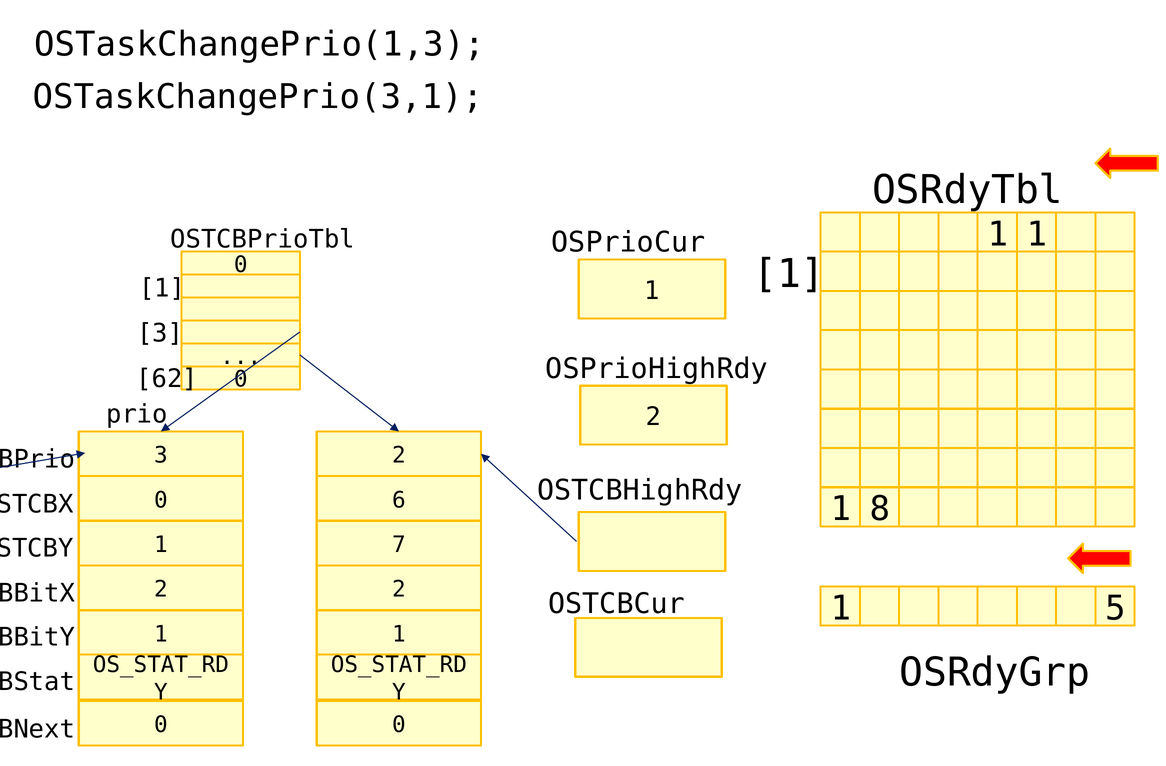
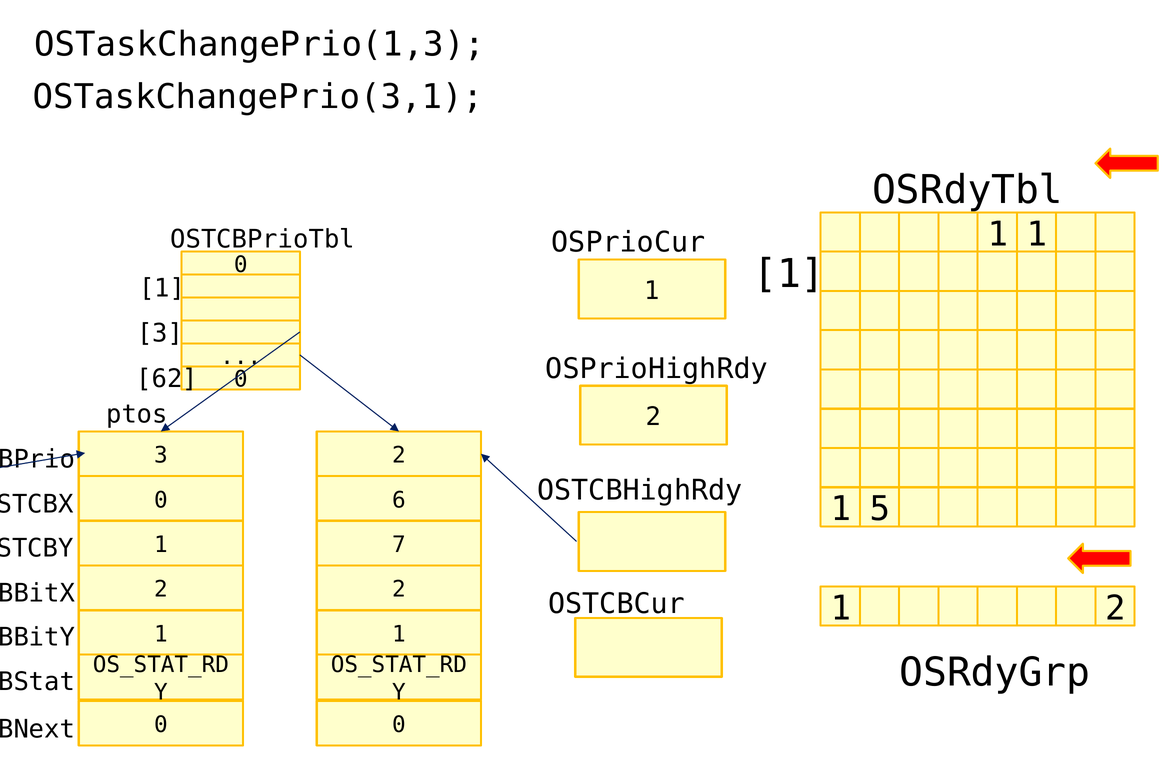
prio: prio -> ptos (137, 414)
8: 8 -> 5 (880, 509)
5: 5 -> 2 (1116, 608)
